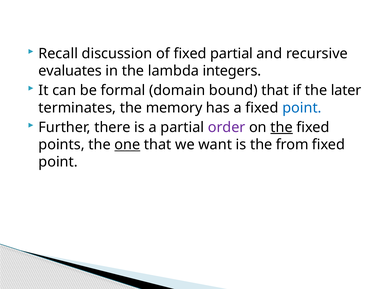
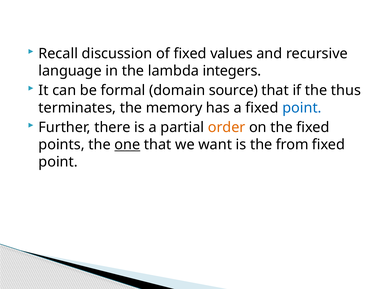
fixed partial: partial -> values (232, 54)
evaluates: evaluates -> language (70, 71)
bound: bound -> source (233, 90)
later: later -> thus (346, 90)
order colour: purple -> orange (227, 127)
the underline: present -> none (282, 127)
